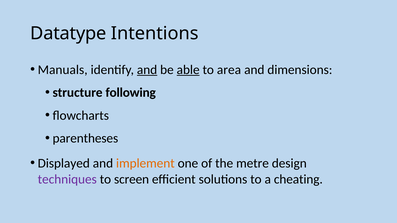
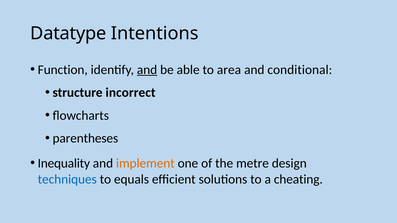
Manuals: Manuals -> Function (63, 70)
able underline: present -> none (188, 70)
dimensions: dimensions -> conditional (300, 70)
following: following -> incorrect (131, 93)
Displayed: Displayed -> Inequality (64, 164)
techniques colour: purple -> blue (67, 179)
screen: screen -> equals (132, 179)
